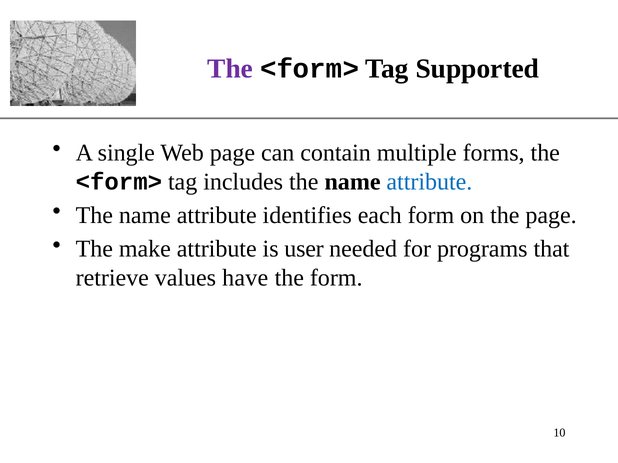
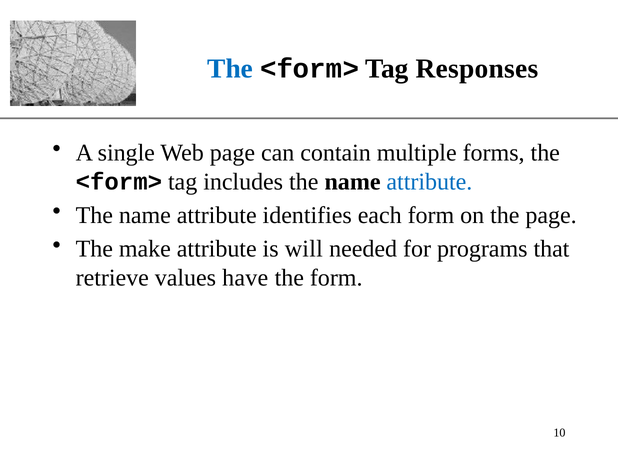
The colour: purple -> blue (230, 69)
Supported: Supported -> Responses (477, 69)
user: user -> will (304, 249)
